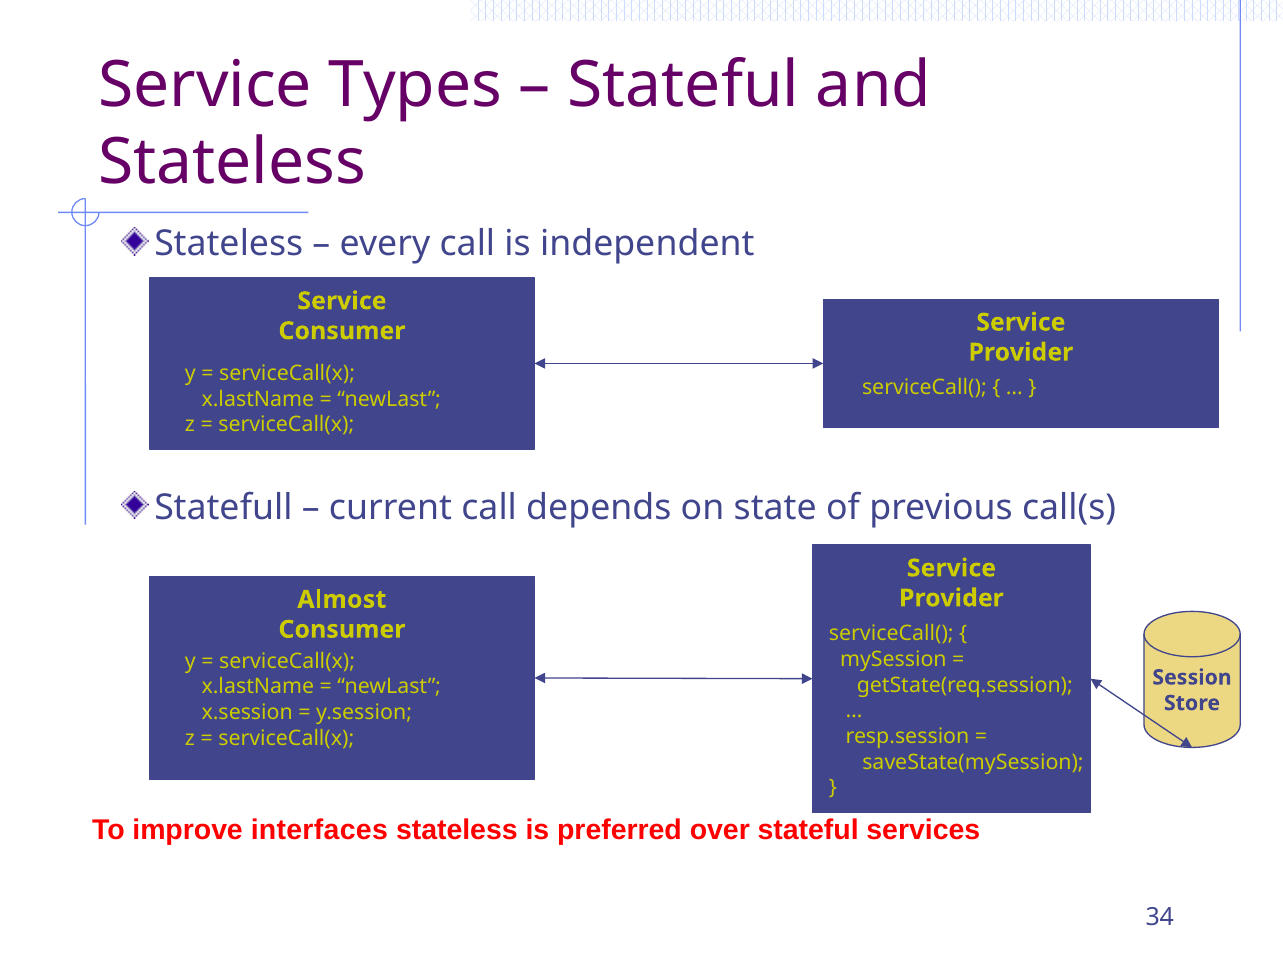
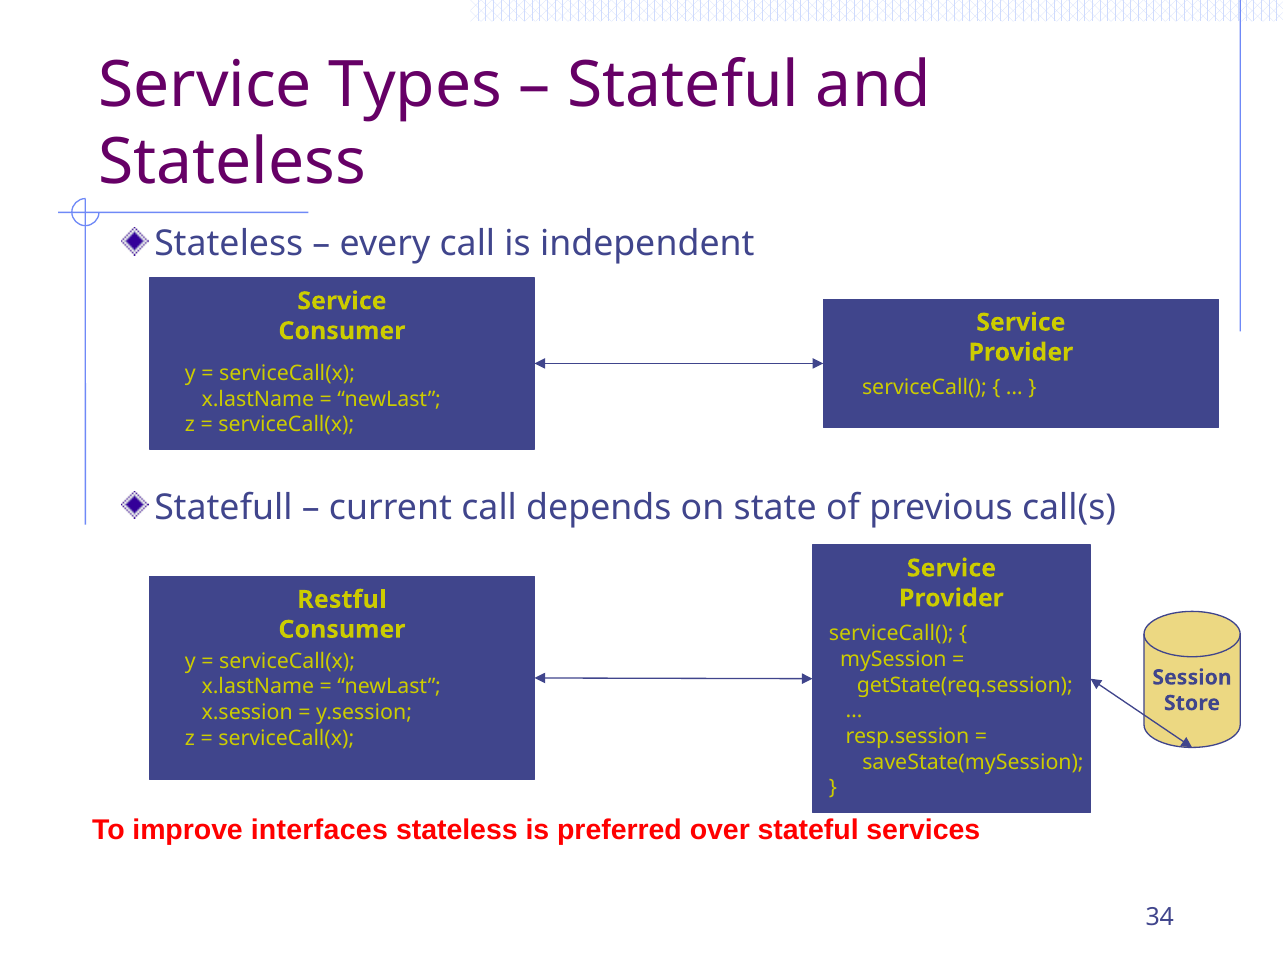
Almost: Almost -> Restful (342, 600)
